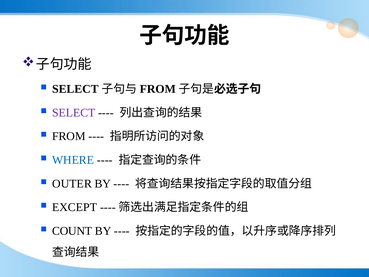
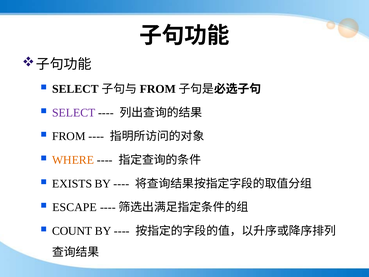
WHERE colour: blue -> orange (73, 160)
OUTER: OUTER -> EXISTS (72, 183)
EXCEPT: EXCEPT -> ESCAPE (75, 207)
